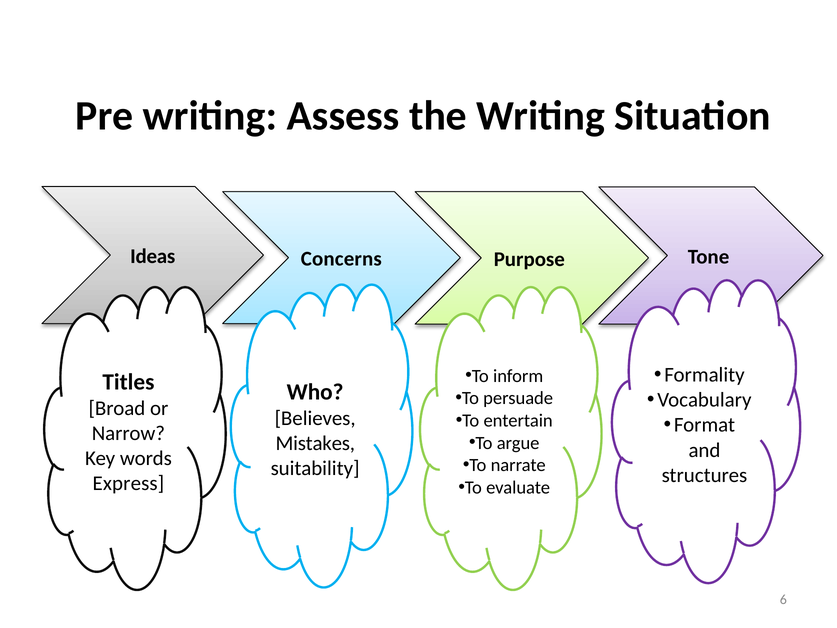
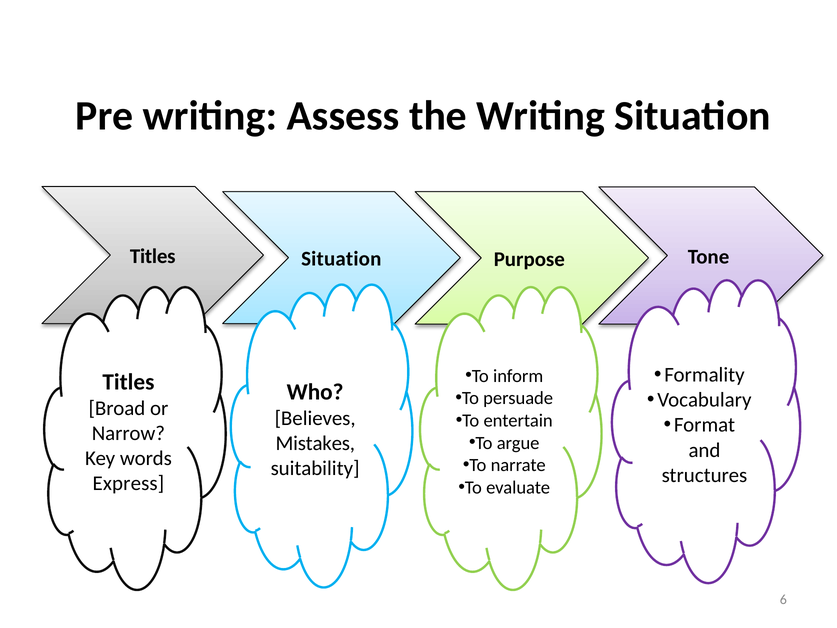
Ideas: Ideas -> Titles (153, 256)
Concerns: Concerns -> Situation (341, 259)
